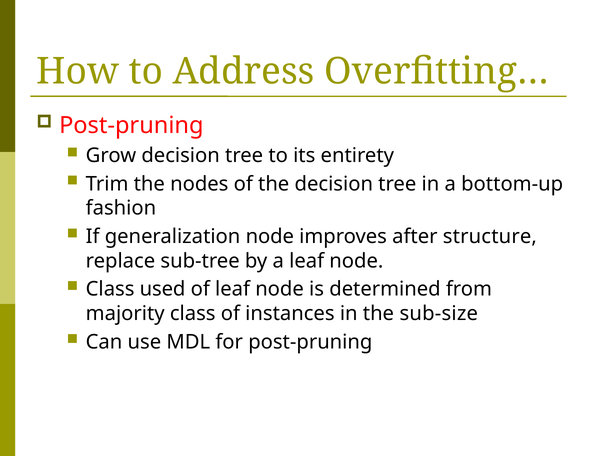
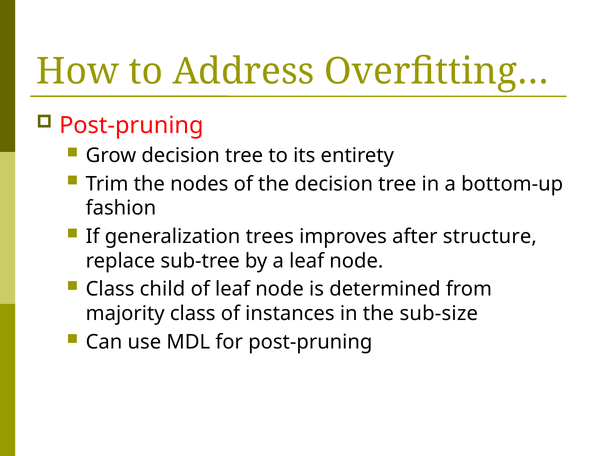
generalization node: node -> trees (270, 236)
used: used -> child (162, 289)
